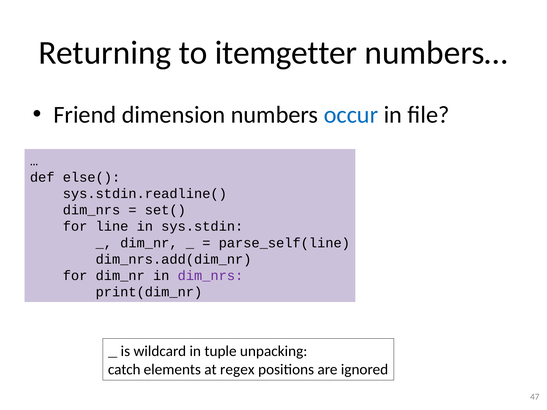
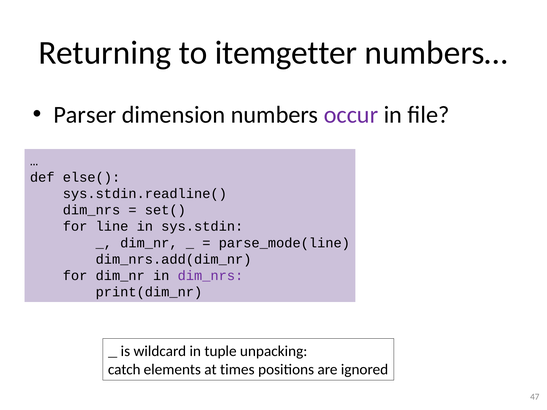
Friend: Friend -> Parser (85, 115)
occur colour: blue -> purple (351, 115)
parse_self(line: parse_self(line -> parse_mode(line (284, 243)
regex: regex -> times (237, 370)
